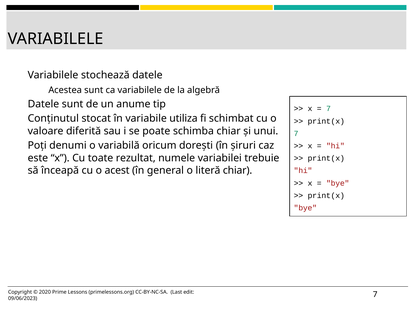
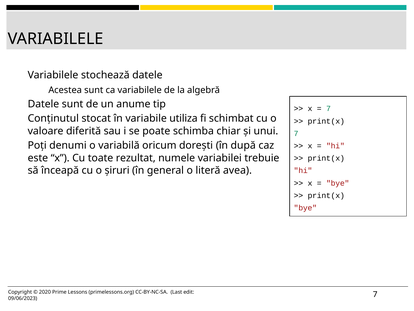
șiruri: șiruri -> după (243, 145)
acest: acest -> șiruri (117, 170)
literă chiar: chiar -> avea (237, 170)
